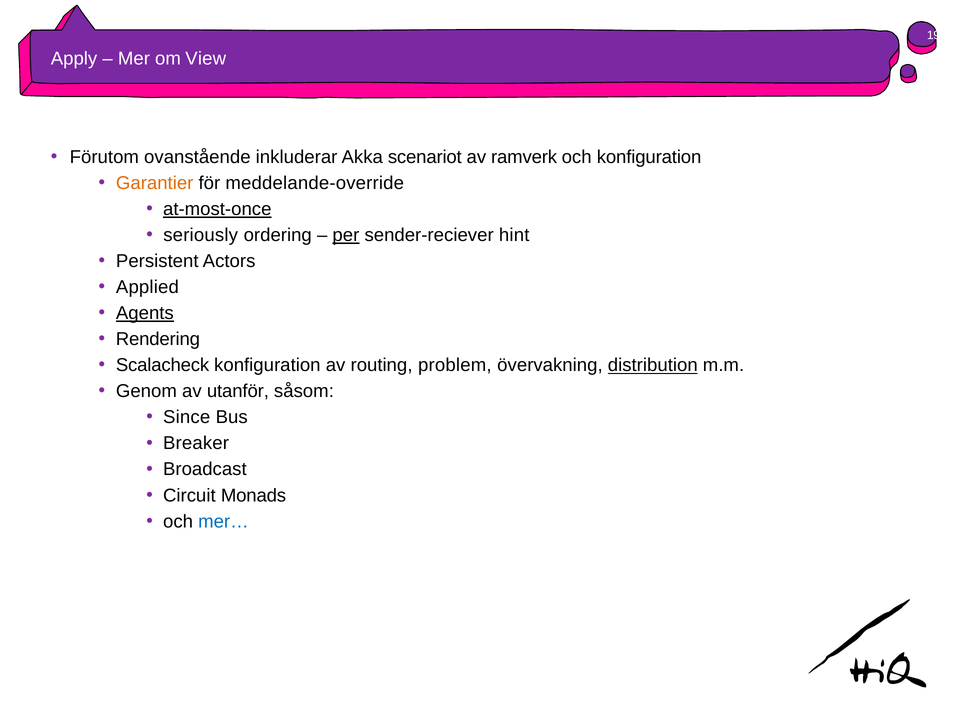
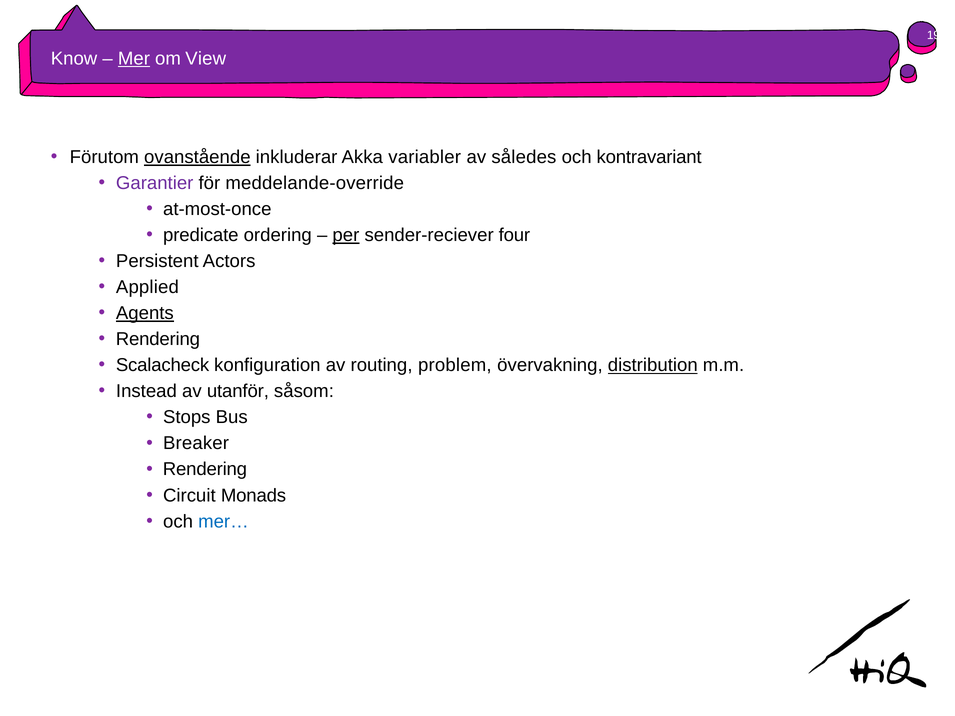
Apply: Apply -> Know (74, 59)
Mer underline: none -> present (134, 59)
ovanstående underline: none -> present (197, 157)
scenariot: scenariot -> variabler (425, 157)
ramverk: ramverk -> således (524, 157)
och konfiguration: konfiguration -> kontravariant (649, 157)
Garantier colour: orange -> purple (155, 183)
at-most-once underline: present -> none (217, 209)
seriously: seriously -> predicate (201, 235)
hint: hint -> four (514, 235)
Genom: Genom -> Instead (146, 391)
Since: Since -> Stops (187, 417)
Broadcast: Broadcast -> Rendering (205, 470)
